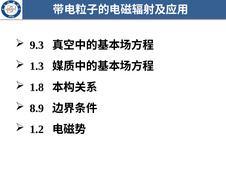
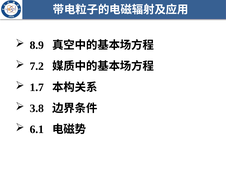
9.3: 9.3 -> 8.9 (37, 45)
1.3: 1.3 -> 7.2 (37, 66)
1.8: 1.8 -> 1.7 (37, 88)
8.9: 8.9 -> 3.8 (37, 109)
1.2: 1.2 -> 6.1 (37, 130)
